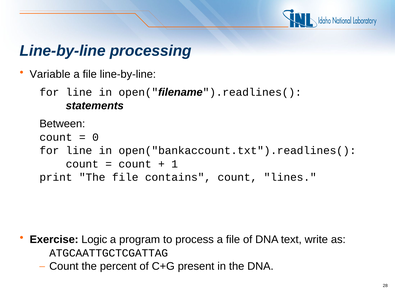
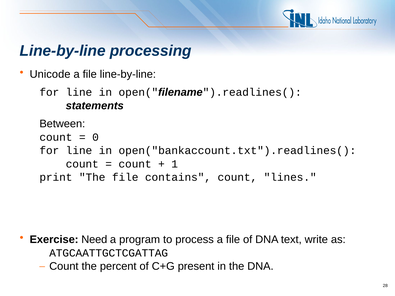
Variable: Variable -> Unicode (50, 74)
Logic: Logic -> Need (94, 240)
